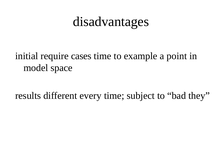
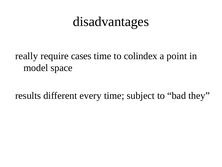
initial: initial -> really (27, 56)
example: example -> colindex (141, 56)
